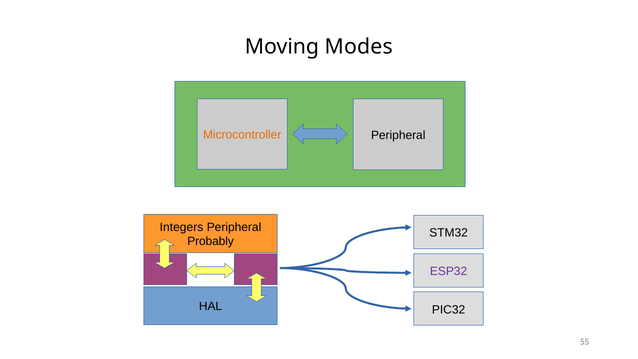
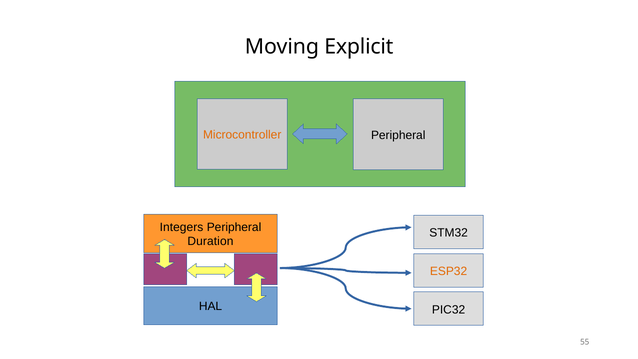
Modes: Modes -> Explicit (359, 47)
Probably: Probably -> Duration (210, 241)
ESP32 colour: purple -> orange (449, 271)
